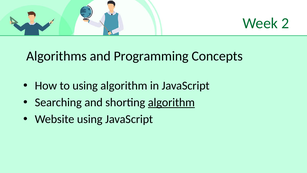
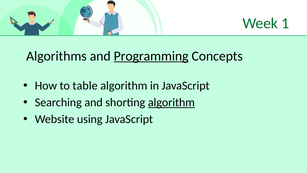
2: 2 -> 1 (285, 23)
Programming underline: none -> present (151, 56)
to using: using -> table (85, 86)
